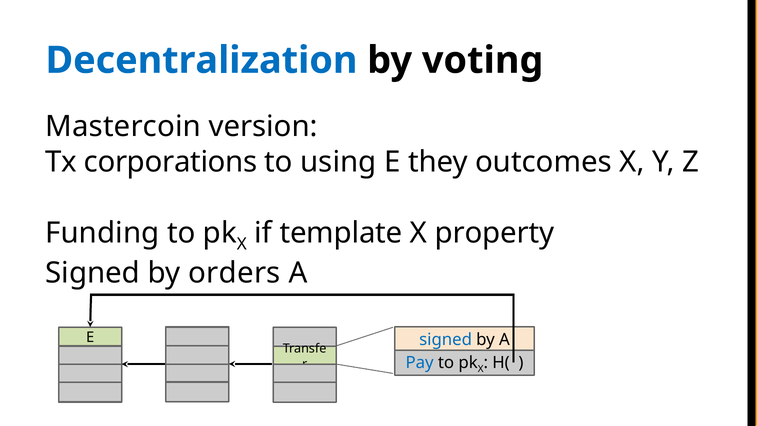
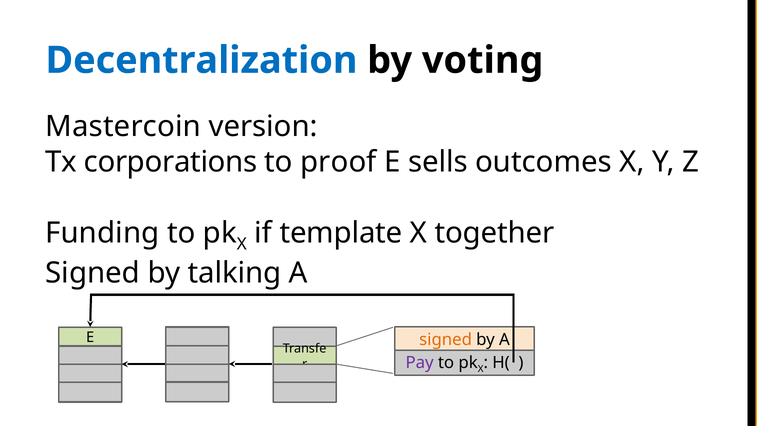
using: using -> proof (338, 162)
they: they -> sells (438, 162)
property: property -> together (495, 233)
orders: orders -> talking (235, 273)
signed colour: blue -> orange (446, 340)
Pay colour: blue -> purple (420, 362)
